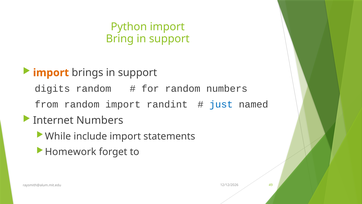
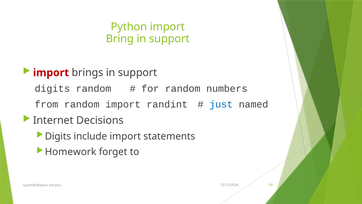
import colour: orange -> red (51, 73)
Internet Numbers: Numbers -> Decisions (100, 120)
While: While -> Digits (58, 136)
